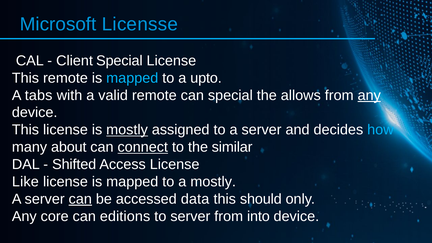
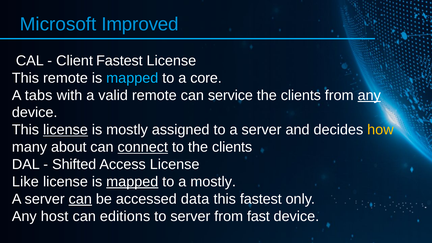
Licensse: Licensse -> Improved (140, 24)
Client Special: Special -> Fastest (119, 61)
upto: upto -> core (206, 78)
can special: special -> service (230, 95)
allows: allows -> clients (301, 95)
license underline: none -> present (65, 130)
mostly underline: present -> none (127, 130)
how colour: light blue -> yellow (380, 130)
to the similar: similar -> clients (232, 147)
mapped underline: none -> present (132, 182)
this should: should -> fastest (261, 199)
core: core -> host (55, 216)
into: into -> fast (258, 216)
